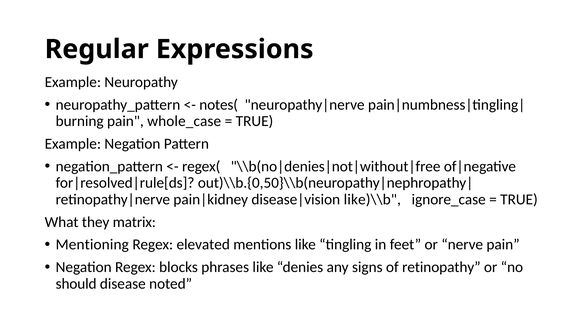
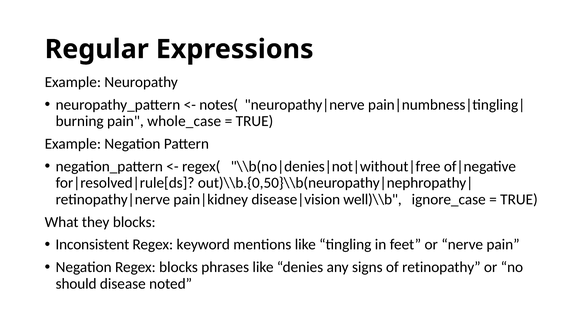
like)\\b: like)\\b -> well)\\b (372, 199)
they matrix: matrix -> blocks (134, 222)
Mentioning: Mentioning -> Inconsistent (92, 244)
elevated: elevated -> keyword (203, 244)
